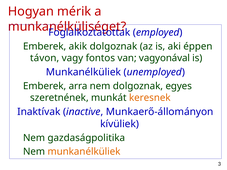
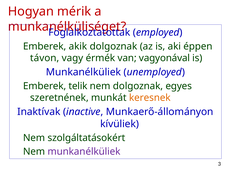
fontos: fontos -> érmék (100, 58)
arra: arra -> telik (78, 86)
gazdaságpolitika: gazdaságpolitika -> szolgáltatásokért (86, 138)
munkanélküliek colour: orange -> purple (84, 152)
